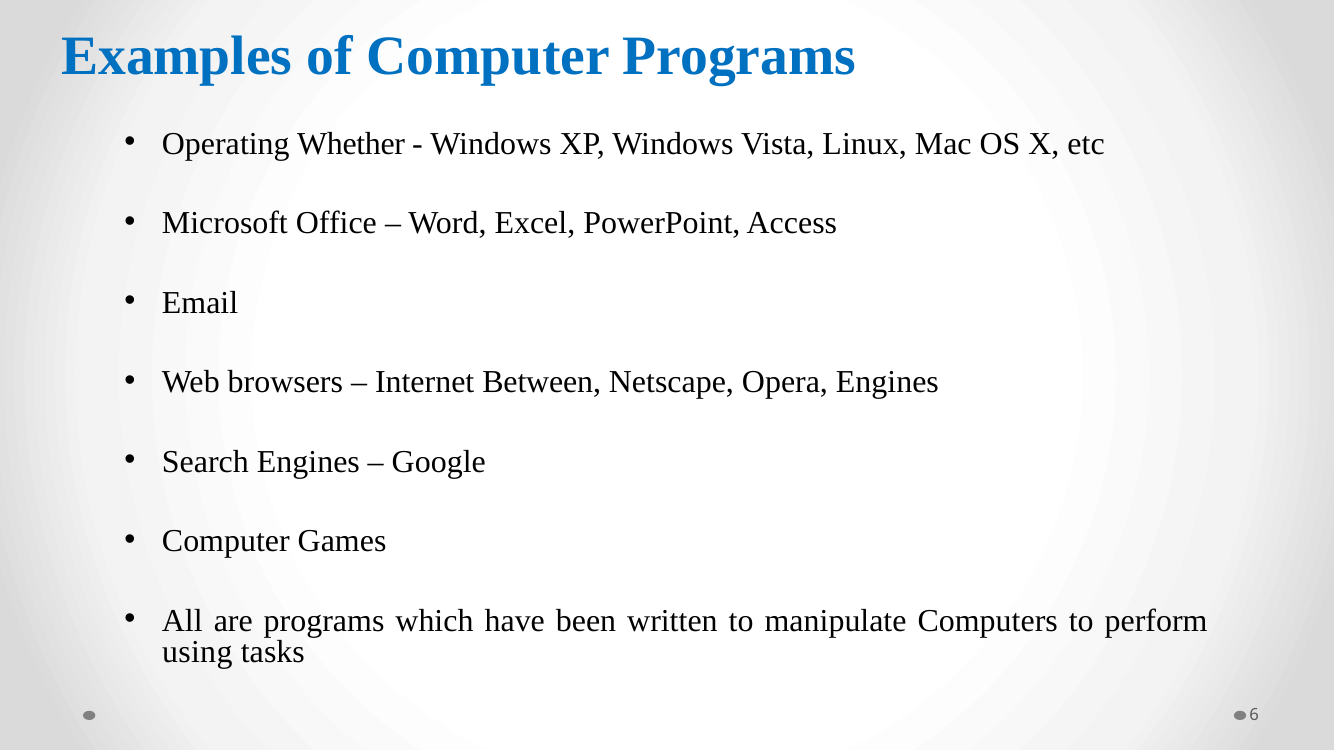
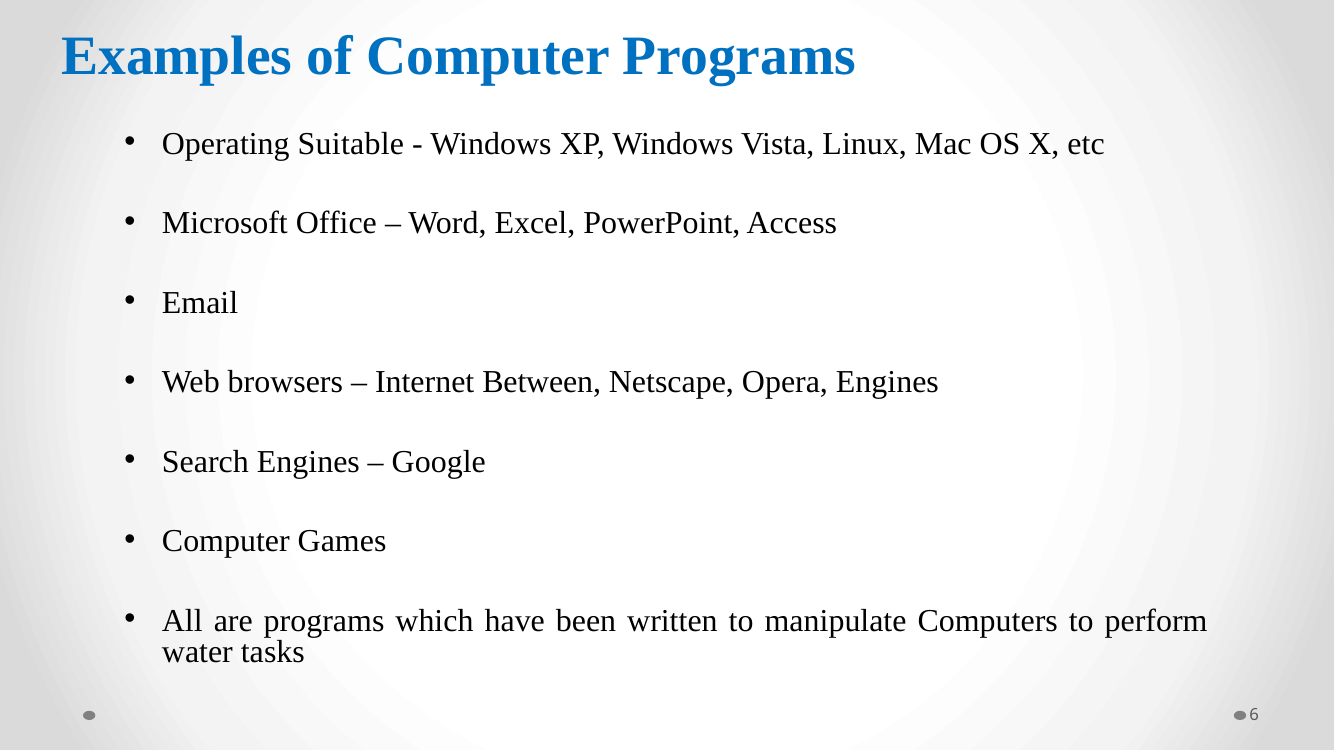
Whether: Whether -> Suitable (351, 144)
using: using -> water (197, 652)
